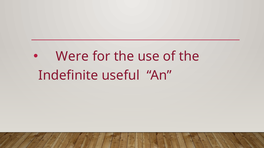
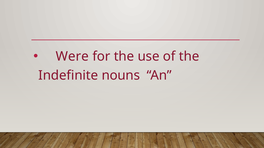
useful: useful -> nouns (121, 76)
